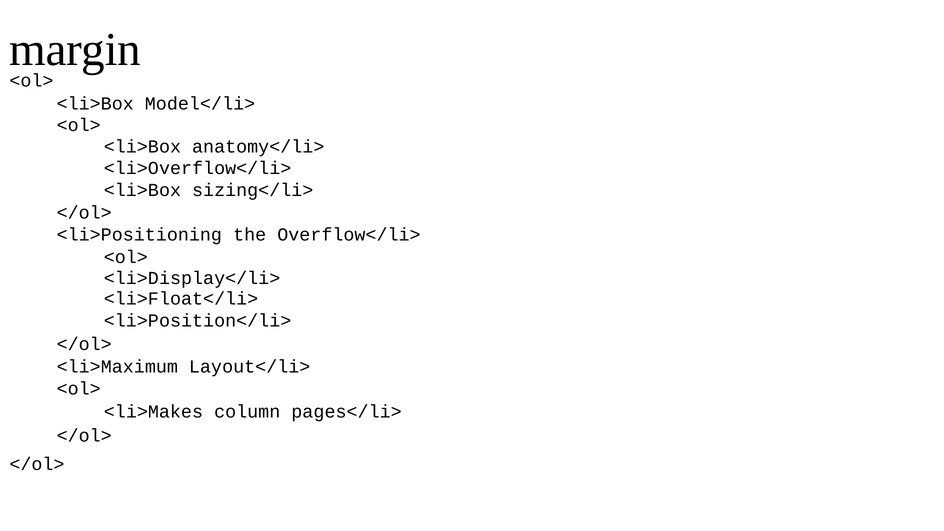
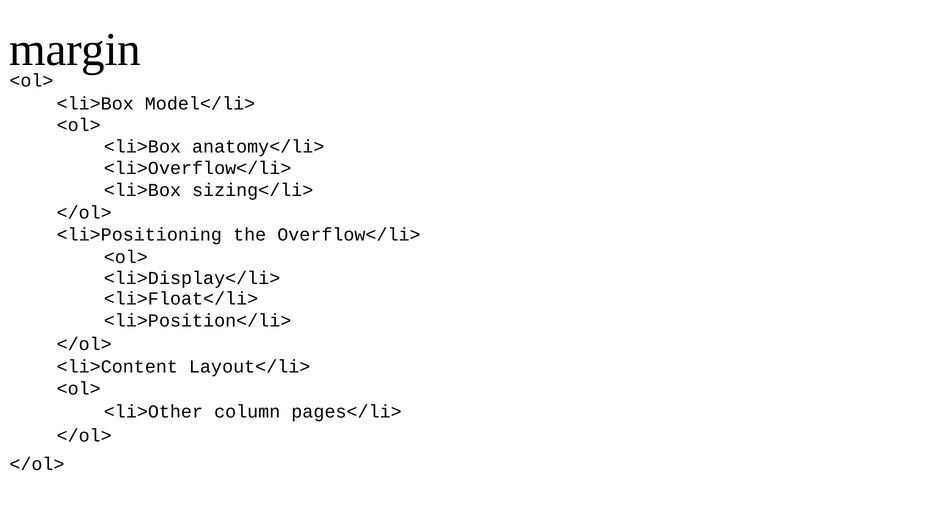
<li>Maximum: <li>Maximum -> <li>Content (117, 366)
<li>Makes: <li>Makes -> <li>Other (153, 412)
